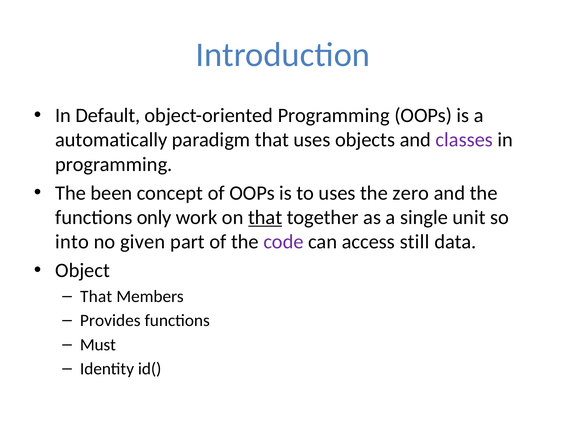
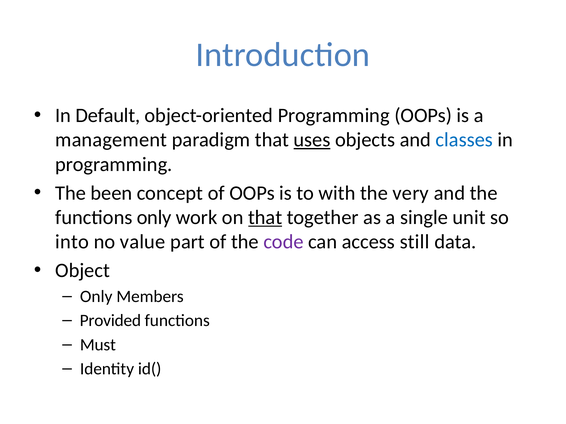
automatically: automatically -> management (111, 140)
uses underline: none -> present (312, 140)
classes colour: purple -> blue (464, 140)
to uses: uses -> with (337, 193)
zero: zero -> very (411, 193)
given: given -> value (143, 242)
That: That -> Only (96, 297)
Provides: Provides -> Provided (110, 321)
